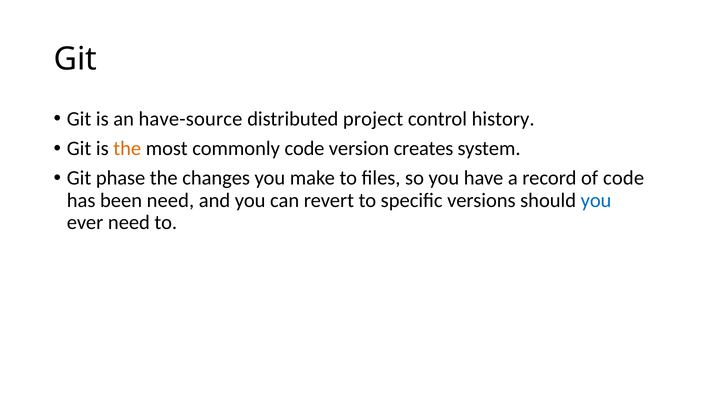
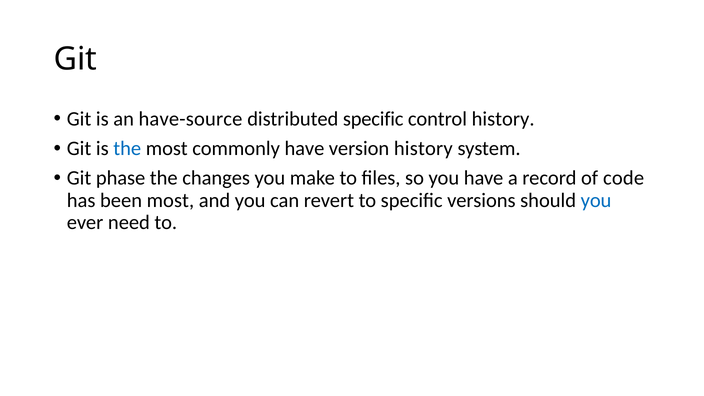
distributed project: project -> specific (373, 119)
the colour: orange -> blue (127, 149)
commonly code: code -> have (304, 149)
version creates: creates -> history (423, 149)
been need: need -> most (170, 200)
